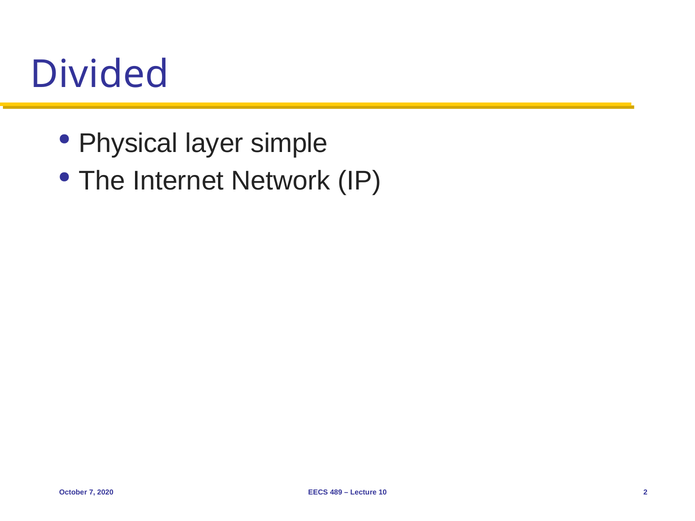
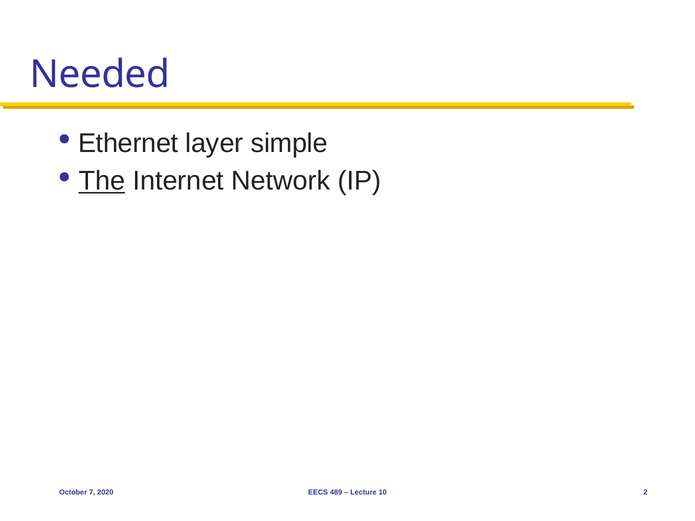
Divided: Divided -> Needed (100, 74)
Physical: Physical -> Ethernet (128, 143)
The underline: none -> present (102, 181)
